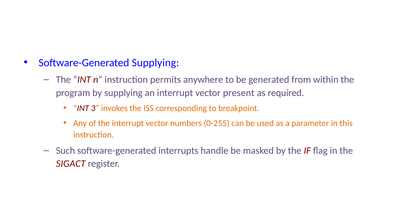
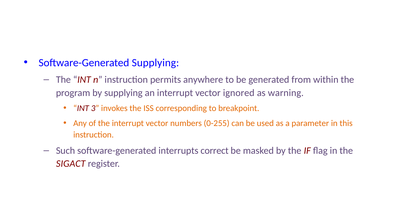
present: present -> ignored (239, 93)
required: required -> warning (286, 93)
handle: handle -> correct (215, 150)
